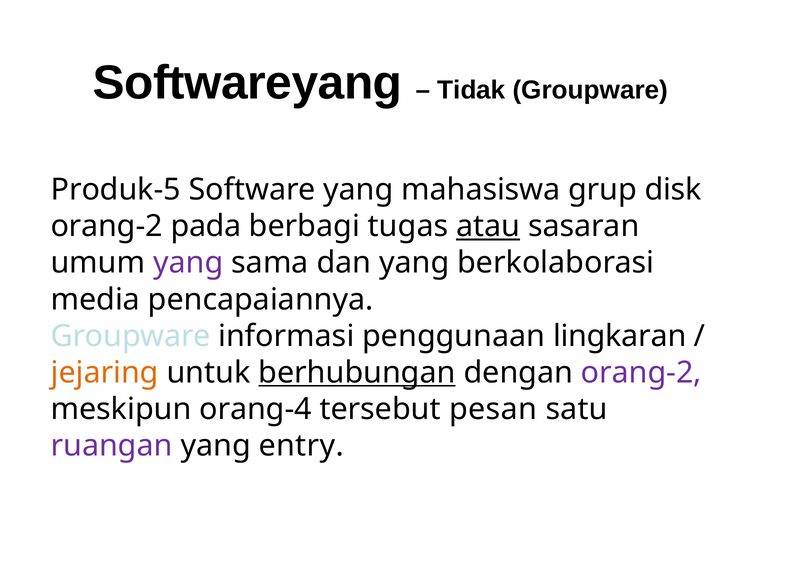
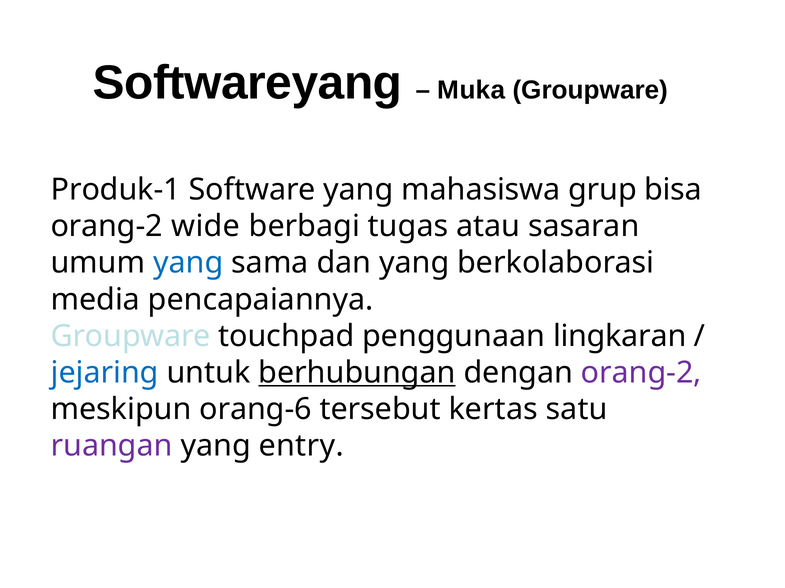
Tidak: Tidak -> Muka (471, 90)
Produk-5: Produk-5 -> Produk-1 (116, 190)
disk: disk -> bisa (673, 190)
pada: pada -> wide (206, 227)
atau underline: present -> none (488, 227)
yang colour: purple -> blue (188, 263)
informasi: informasi -> touchpad (286, 336)
jejaring colour: orange -> blue (105, 373)
orang-4: orang-4 -> orang-6 (256, 410)
pesan: pesan -> kertas (493, 410)
